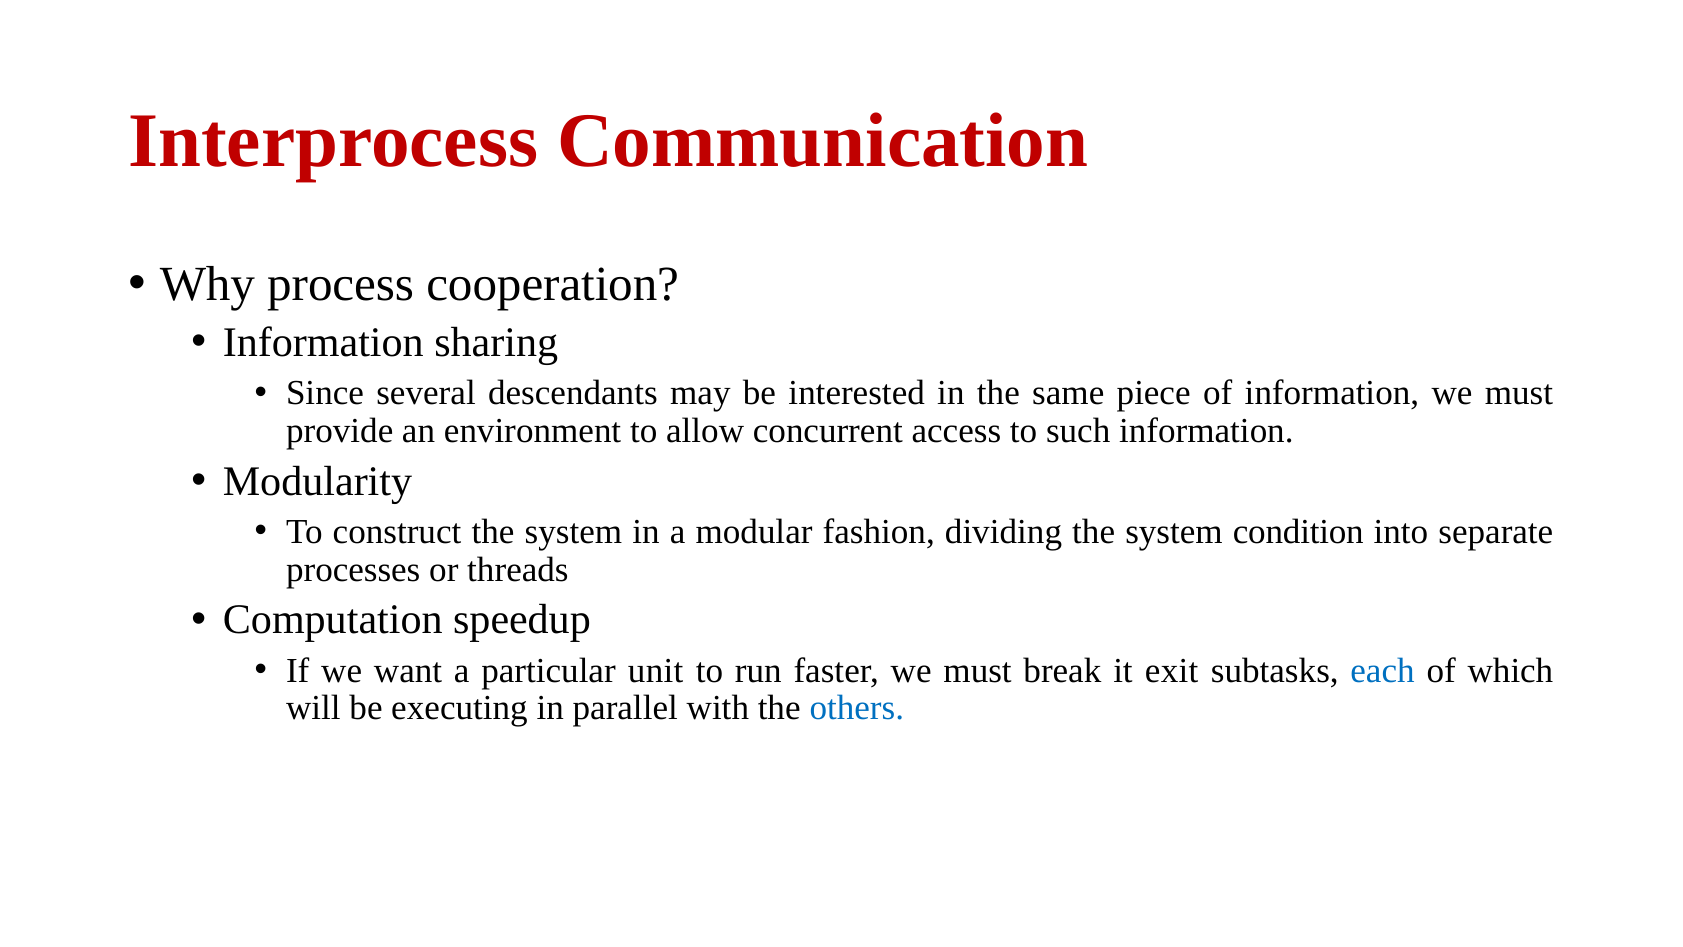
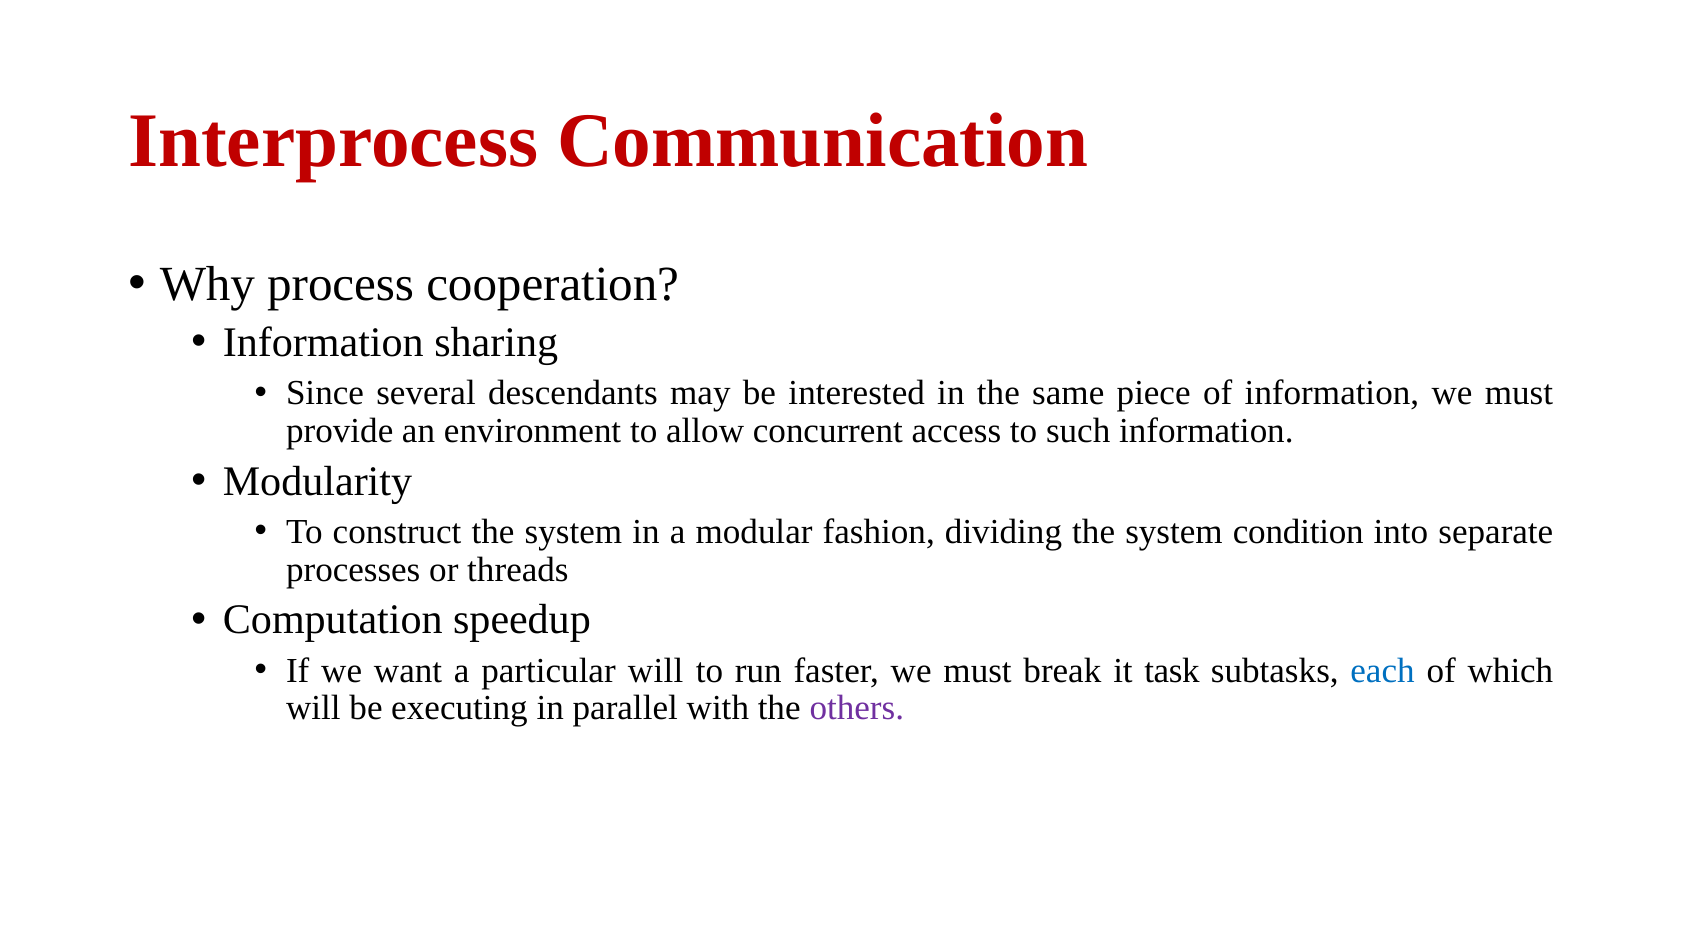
particular unit: unit -> will (656, 670)
exit: exit -> task (1172, 670)
others colour: blue -> purple (857, 708)
